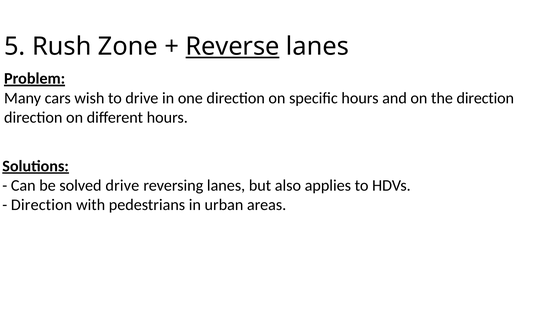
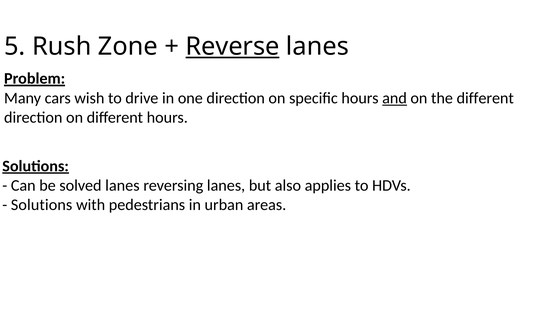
and underline: none -> present (395, 98)
the direction: direction -> different (485, 98)
solved drive: drive -> lanes (122, 185)
Direction: Direction -> Solutions (42, 205)
